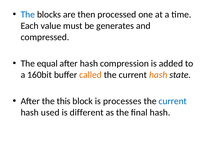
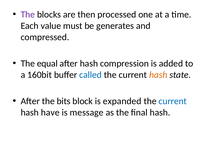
The colour: blue -> purple (28, 14)
called colour: orange -> blue (91, 75)
this: this -> bits (64, 101)
processes: processes -> expanded (122, 101)
used: used -> have (50, 112)
different: different -> message (87, 112)
